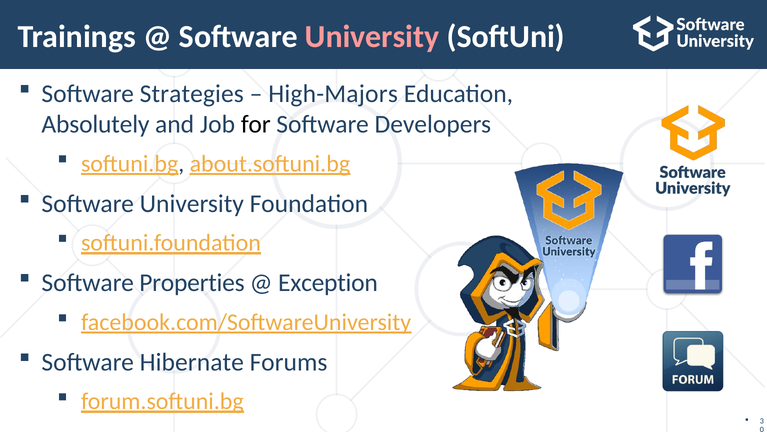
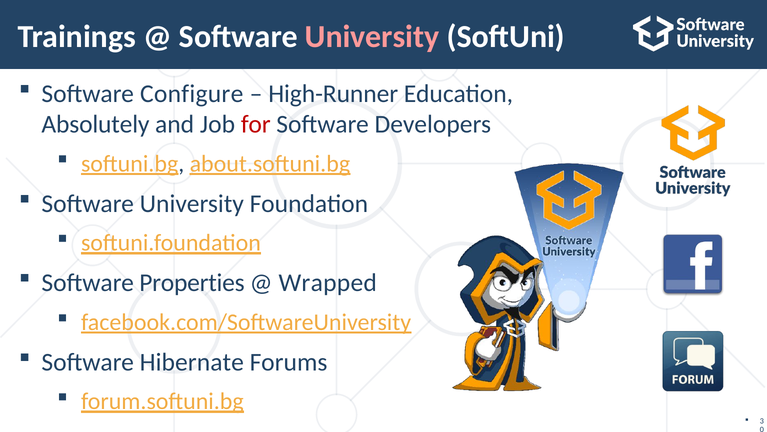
Strategies: Strategies -> Configure (192, 94)
High-Majors: High-Majors -> High-Runner (333, 94)
for colour: black -> red (256, 124)
Exception: Exception -> Wrapped (328, 283)
